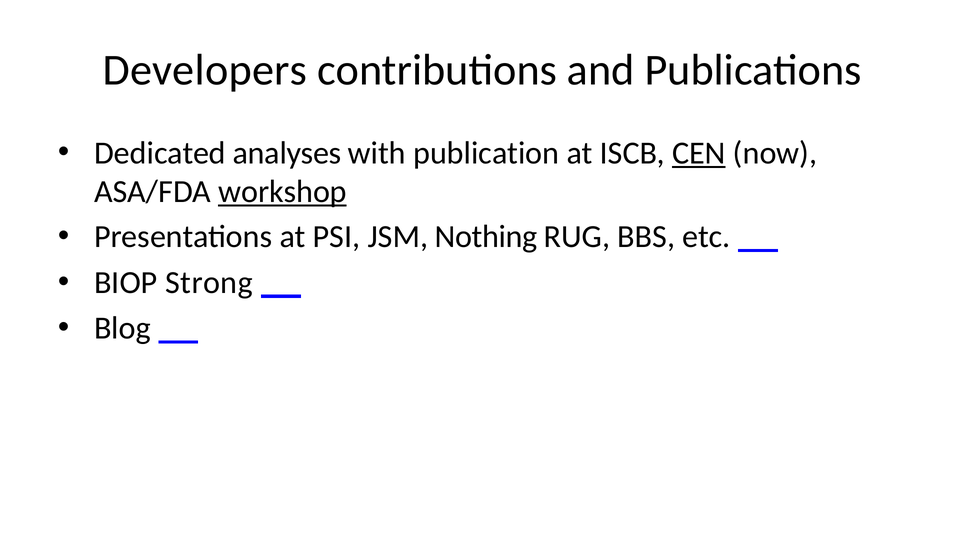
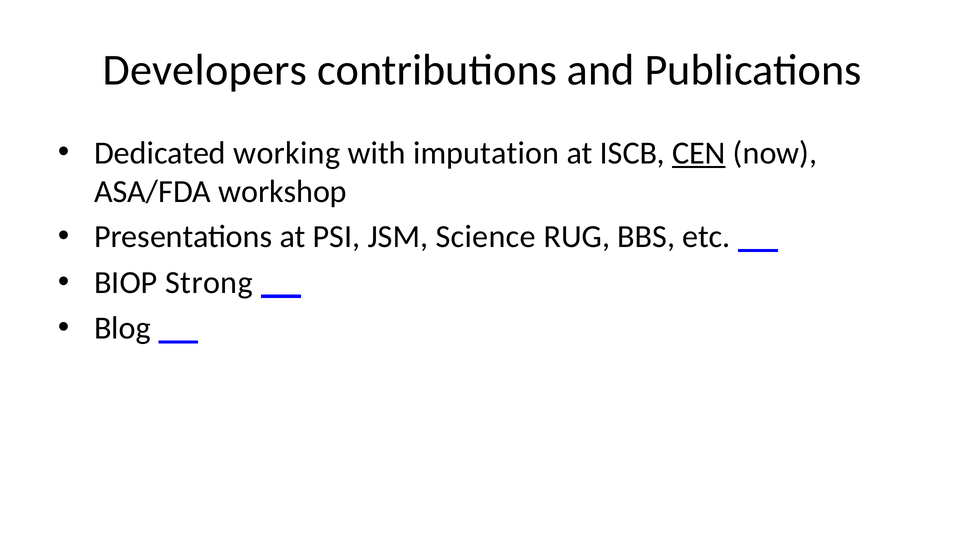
analyses: analyses -> working (287, 153)
publication: publication -> imputation (486, 153)
workshop underline: present -> none (283, 192)
Nothing: Nothing -> Science (486, 237)
